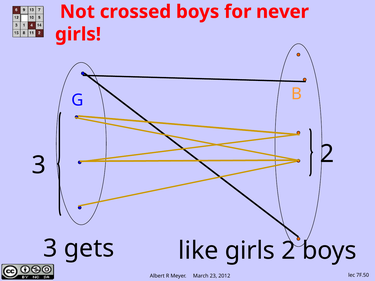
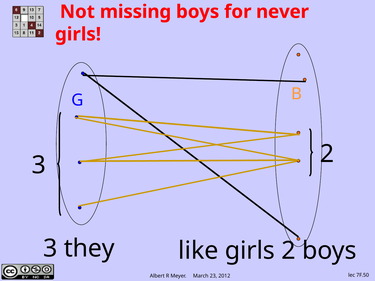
crossed: crossed -> missing (136, 12)
gets: gets -> they (89, 249)
